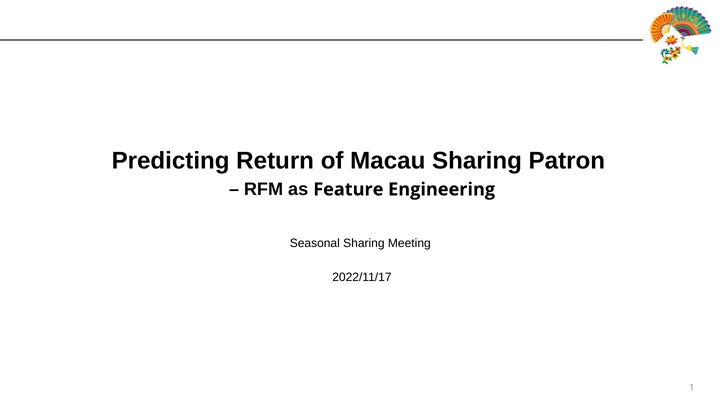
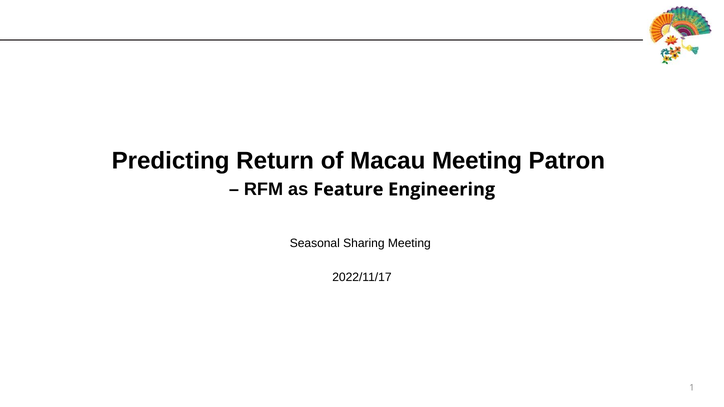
Macau Sharing: Sharing -> Meeting (477, 161)
